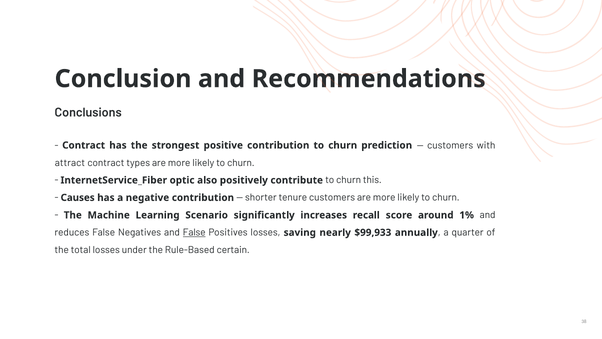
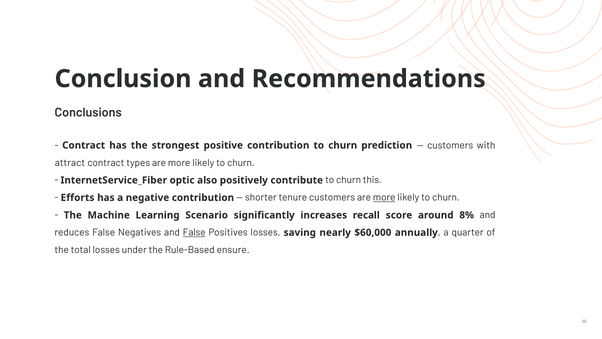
Causes: Causes -> Efforts (78, 197)
more underline: none -> present (384, 197)
1%: 1% -> 8% (467, 215)
$99,933: $99,933 -> $60,000 (373, 232)
certain: certain -> ensure (233, 250)
